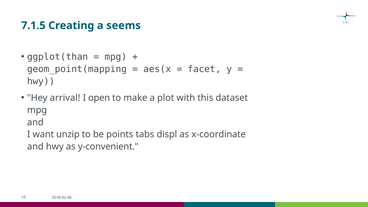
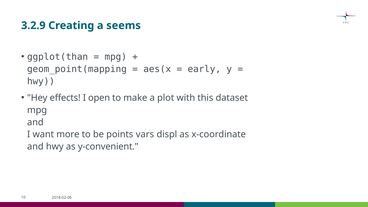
7.1.5: 7.1.5 -> 3.2.9 (33, 26)
facet: facet -> early (204, 69)
arrival: arrival -> effects (65, 98)
unzip: unzip -> more (68, 134)
tabs: tabs -> vars (145, 134)
